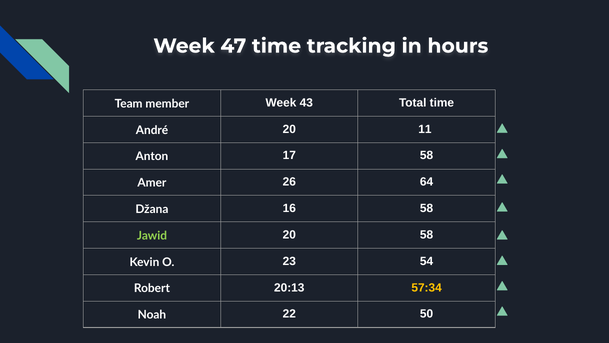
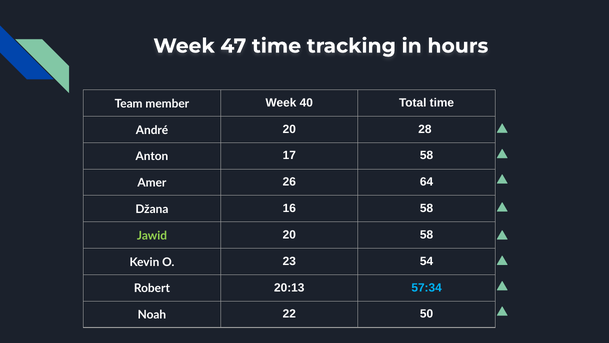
43: 43 -> 40 (306, 103)
11: 11 -> 28 (425, 129)
57:34 colour: yellow -> light blue (427, 287)
